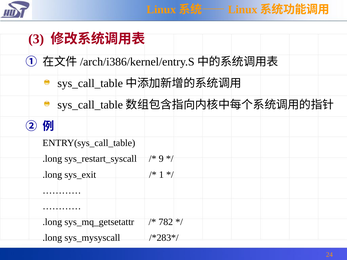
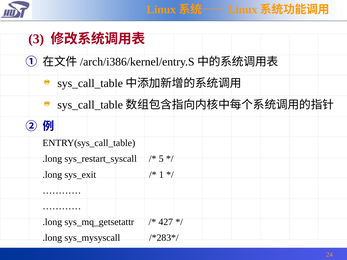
9: 9 -> 5 (161, 159)
782: 782 -> 427 (166, 222)
